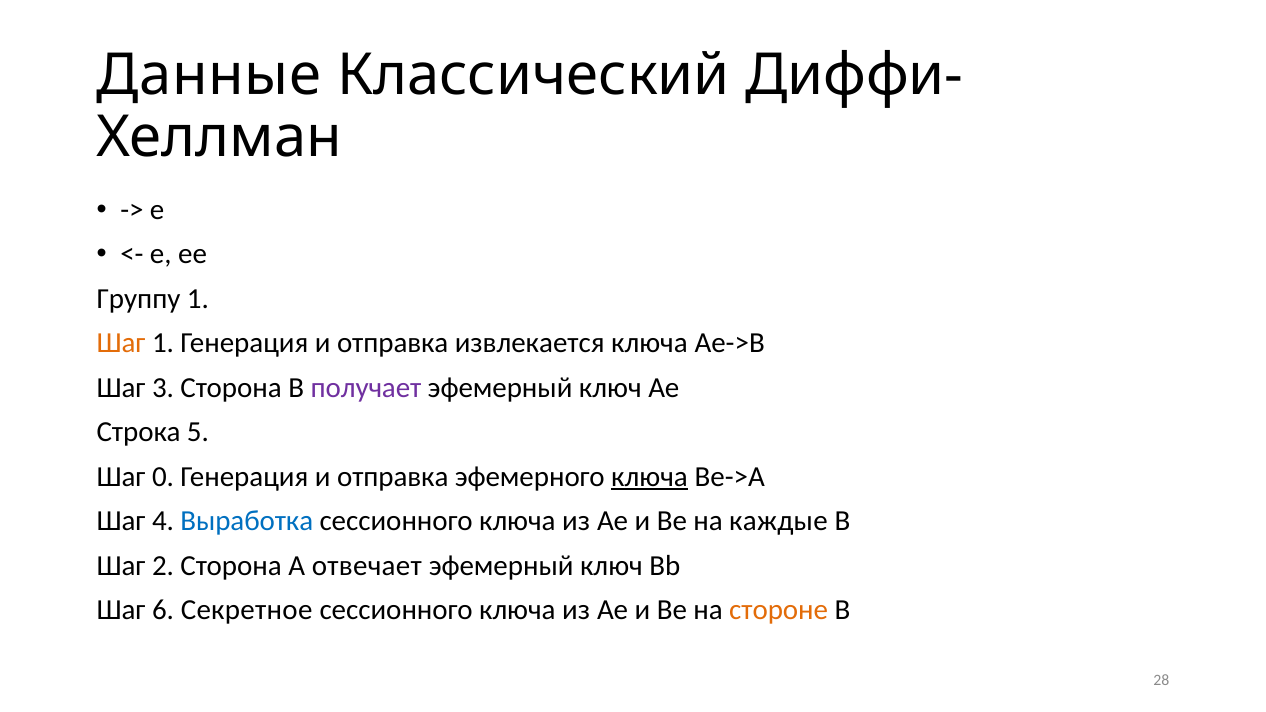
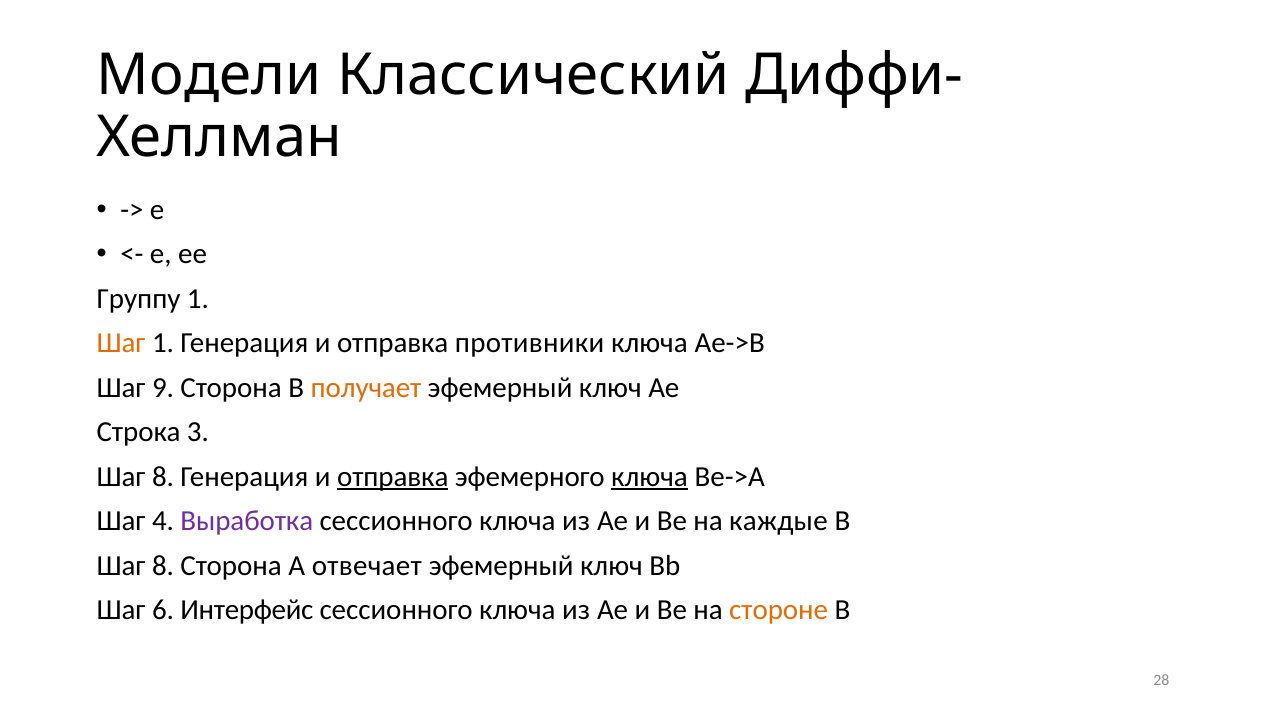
Данные: Данные -> Модели (209, 75)
извлекается: извлекается -> противники (530, 343)
3: 3 -> 9 (163, 388)
получает colour: purple -> orange (366, 388)
5: 5 -> 3 (198, 432)
0: 0 -> 8 (163, 477)
отправка underline: none -> present (393, 477)
Выработка colour: blue -> purple (247, 521)
2: 2 -> 8 (163, 566)
Секретное: Секретное -> Интерфейс (247, 610)
